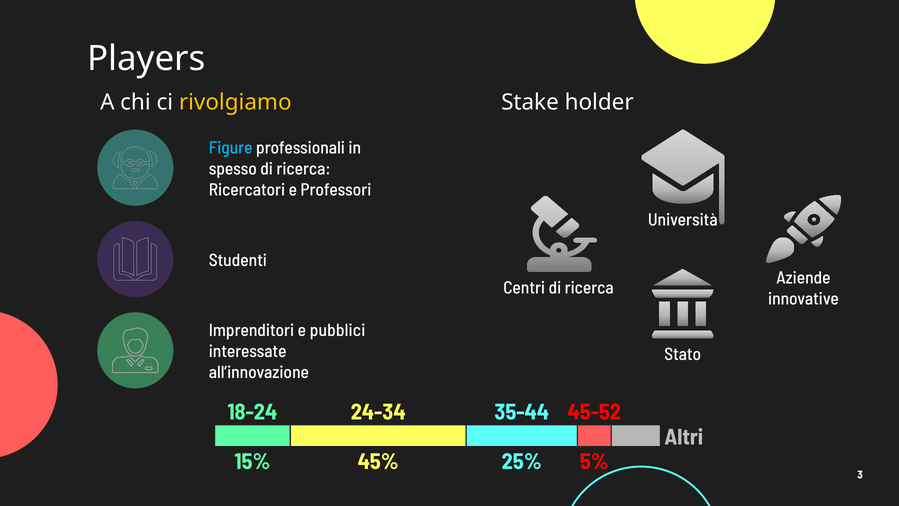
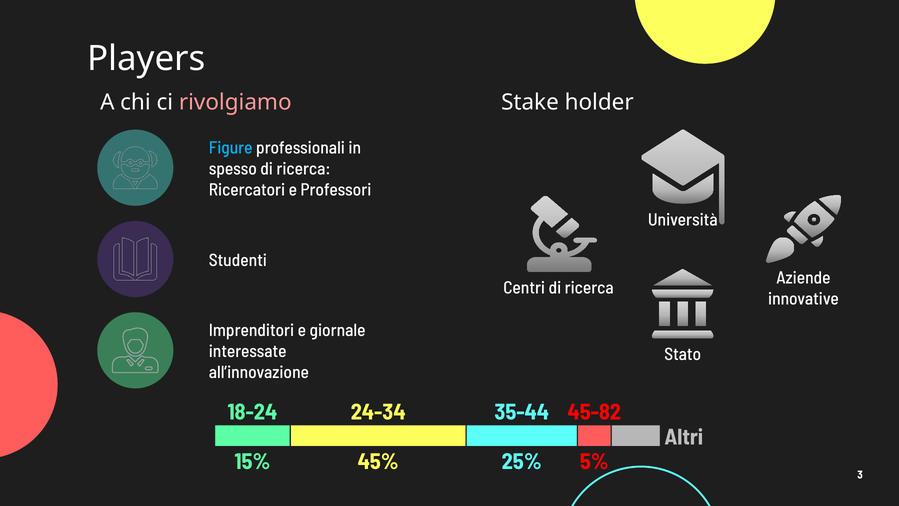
rivolgiamo colour: yellow -> pink (235, 102)
pubblici: pubblici -> giornale (338, 330)
45-52: 45-52 -> 45-82 (594, 412)
